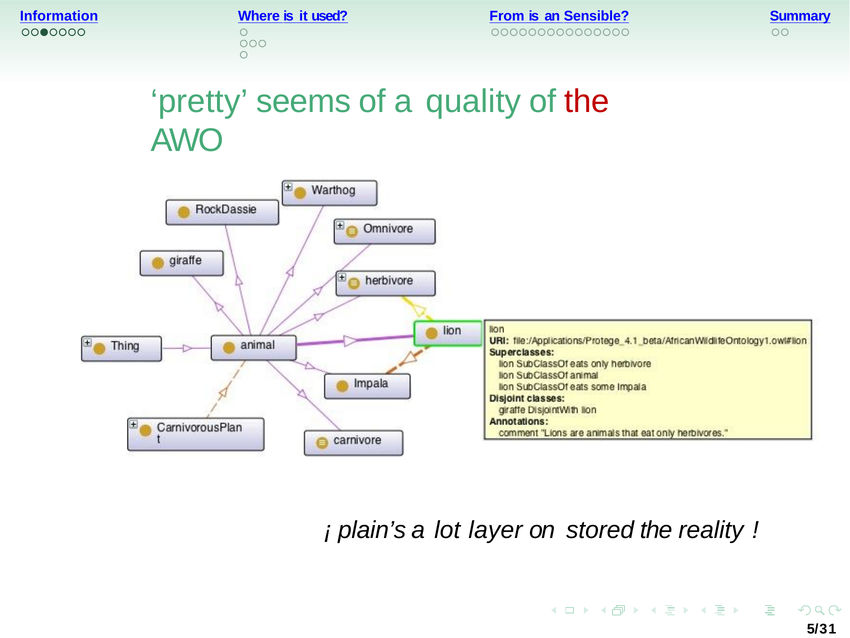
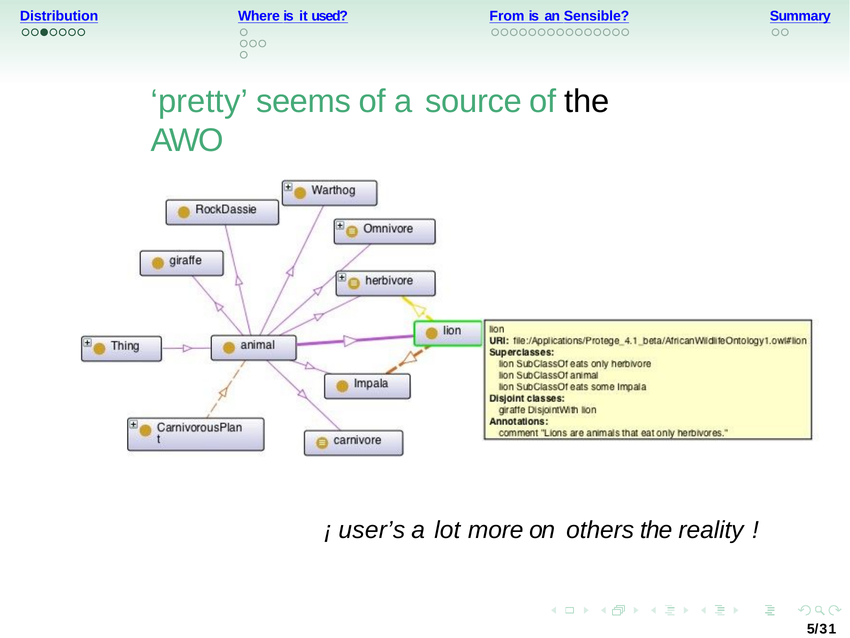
Information: Information -> Distribution (59, 16)
quality: quality -> source (474, 101)
the colour: red -> black (587, 101)
plain’s: plain’s -> user’s (372, 530)
layer: layer -> more (496, 530)
stored: stored -> others (600, 530)
